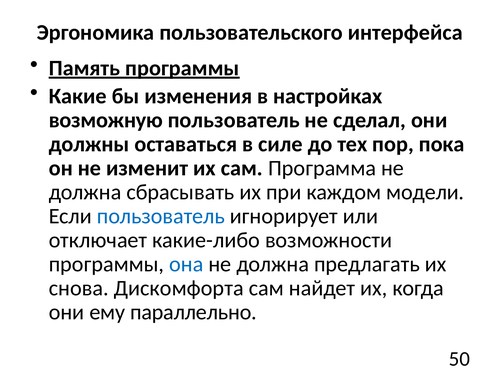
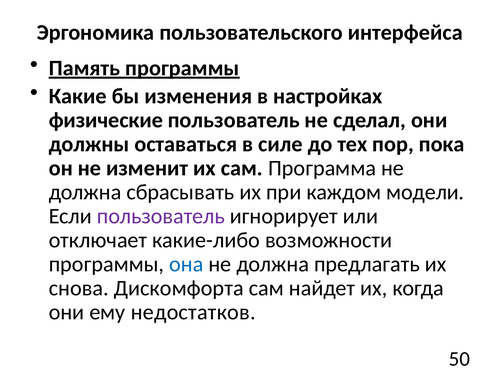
возможную: возможную -> физические (106, 120)
пользователь colour: blue -> purple (161, 216)
параллельно: параллельно -> недостатков (193, 312)
